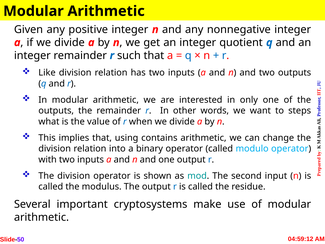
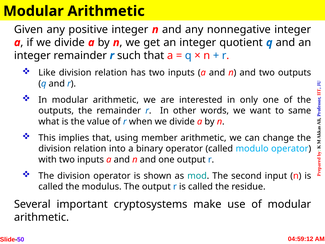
steps: steps -> same (300, 111)
contains: contains -> member (159, 138)
